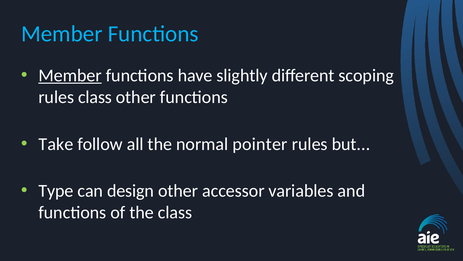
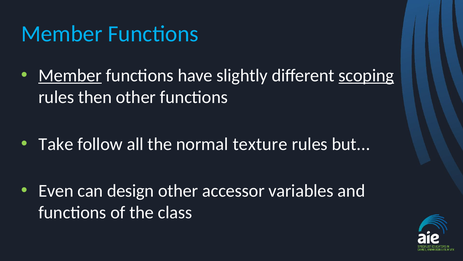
scoping underline: none -> present (366, 75)
rules class: class -> then (95, 97)
pointer: pointer -> texture (260, 144)
Type: Type -> Even (56, 191)
